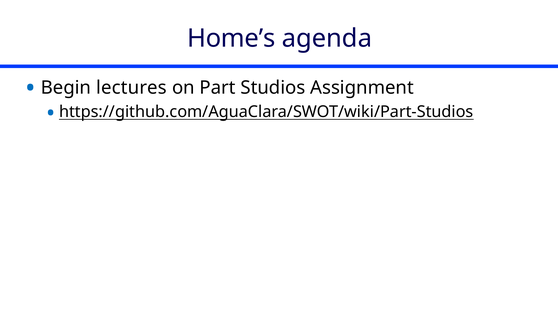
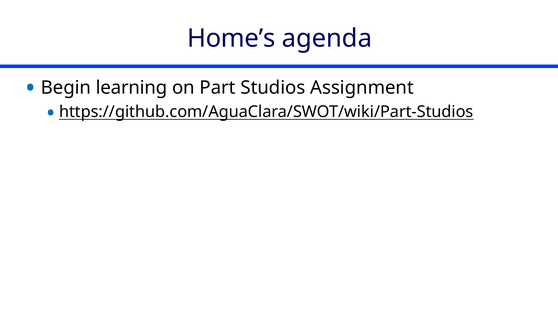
lectures: lectures -> learning (132, 88)
